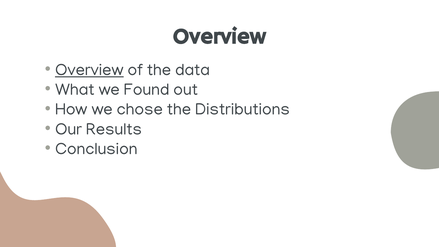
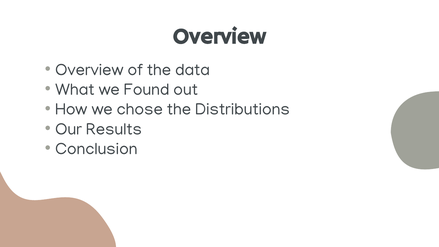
Overview underline: present -> none (89, 70)
